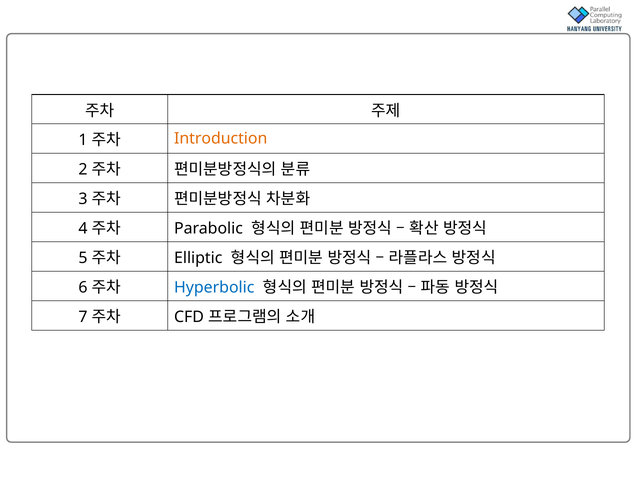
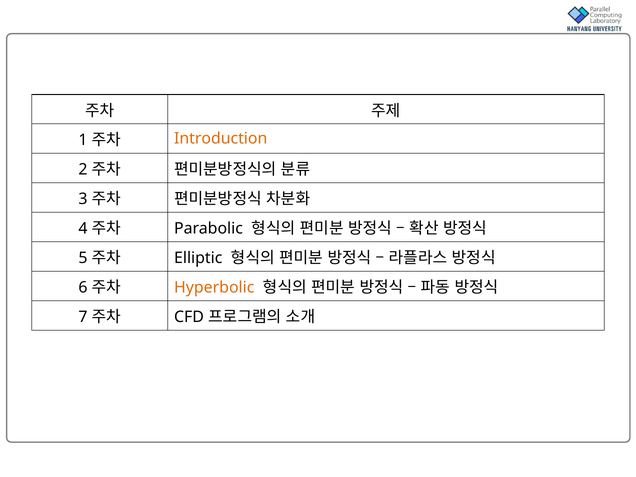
Hyperbolic colour: blue -> orange (214, 288)
